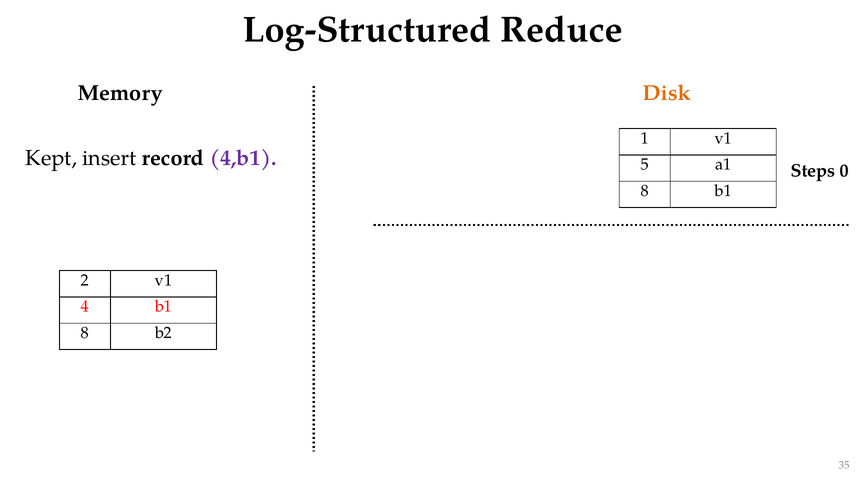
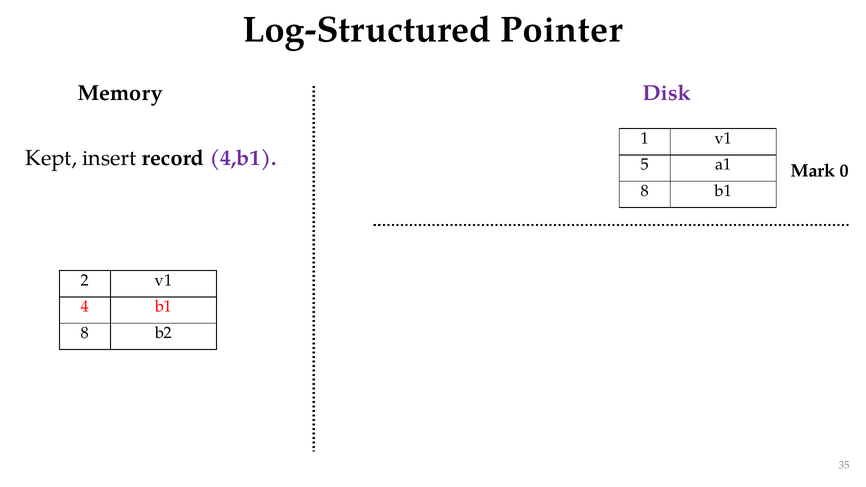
Reduce: Reduce -> Pointer (561, 30)
Disk colour: orange -> purple (667, 93)
Steps: Steps -> Mark (813, 171)
